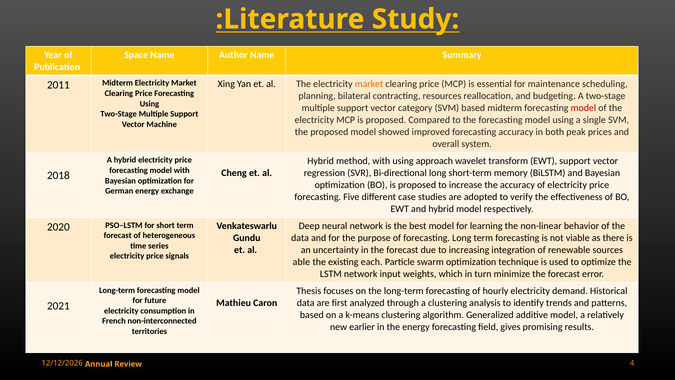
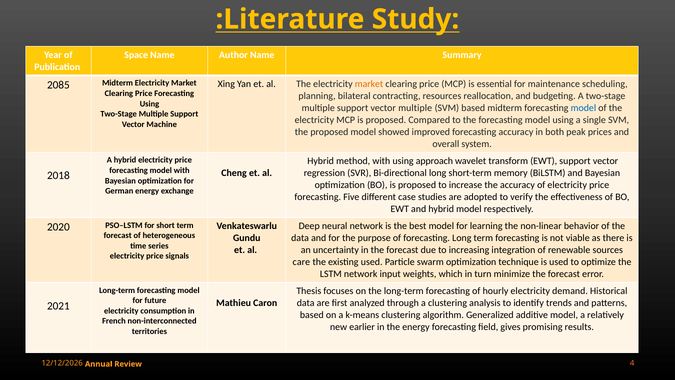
2011: 2011 -> 2085 (58, 85)
vector category: category -> multiple (415, 108)
model colour: red -> blue (583, 108)
able: able -> care (301, 262)
existing each: each -> used (372, 262)
